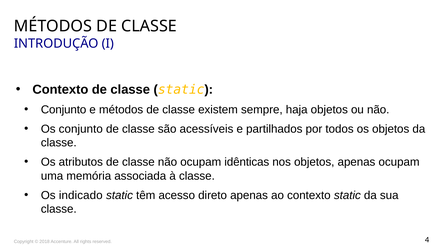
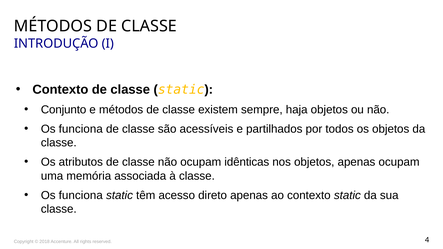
conjunto: conjunto -> funciona (81, 129)
indicado: indicado -> funciona (81, 195)
